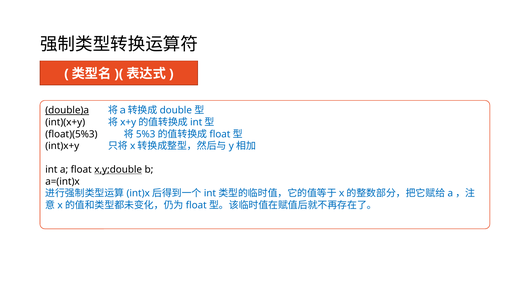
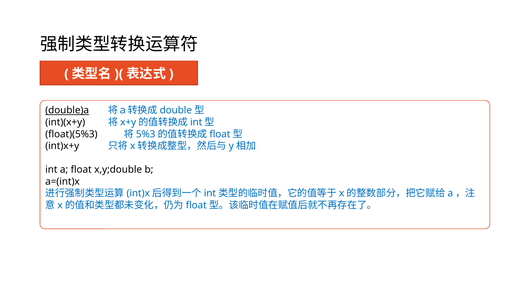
x,y;double underline: present -> none (118, 170)
